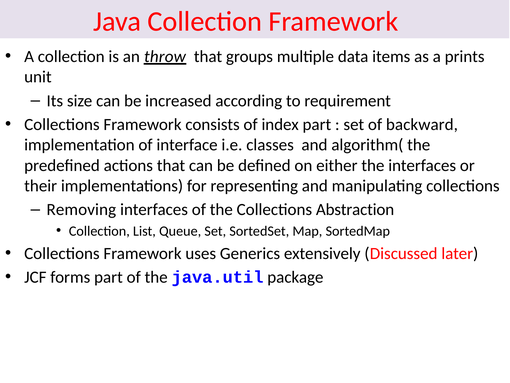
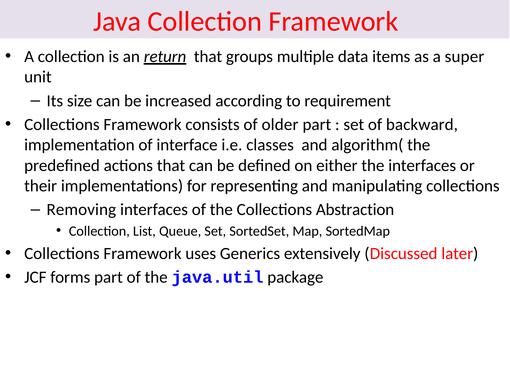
throw: throw -> return (165, 56)
prints: prints -> super (465, 56)
index: index -> older (280, 124)
